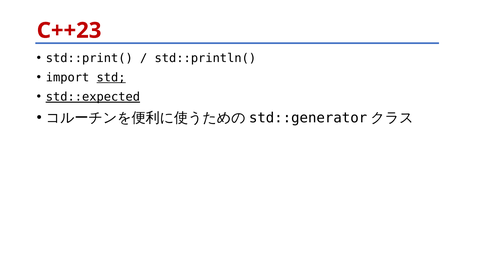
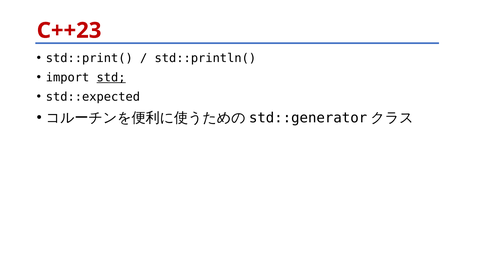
std::expected underline: present -> none (93, 97)
